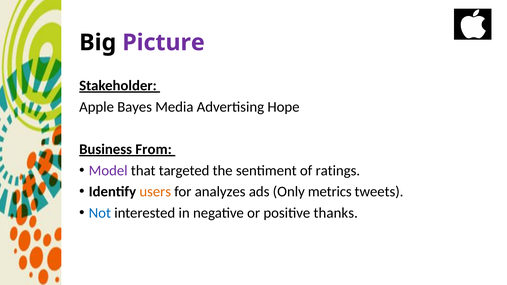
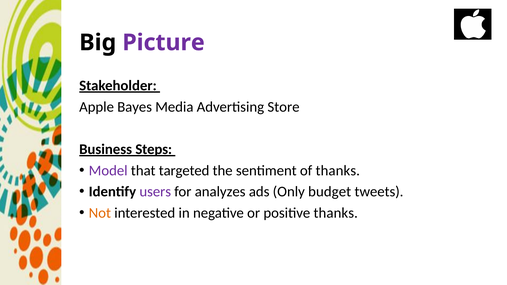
Hope: Hope -> Store (284, 107)
From: From -> Steps (154, 149)
of ratings: ratings -> thanks (338, 171)
users colour: orange -> purple (155, 192)
metrics: metrics -> budget (330, 192)
Not colour: blue -> orange (100, 213)
